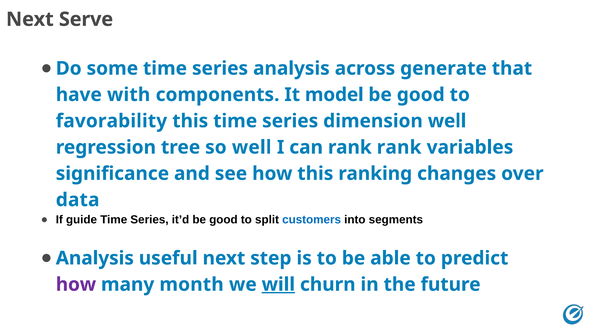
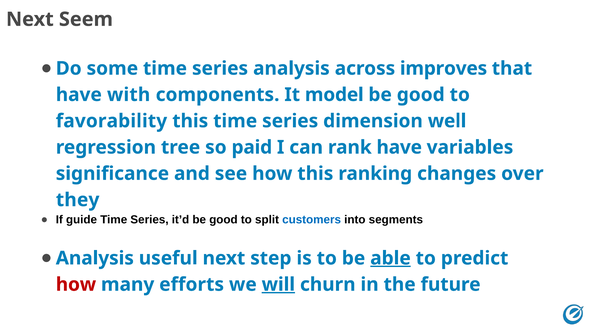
Serve: Serve -> Seem (86, 19)
generate: generate -> improves (444, 68)
so well: well -> paid (252, 147)
rank rank: rank -> have (399, 147)
data: data -> they (78, 200)
able underline: none -> present (390, 258)
how colour: purple -> red (76, 284)
month: month -> efforts (192, 284)
